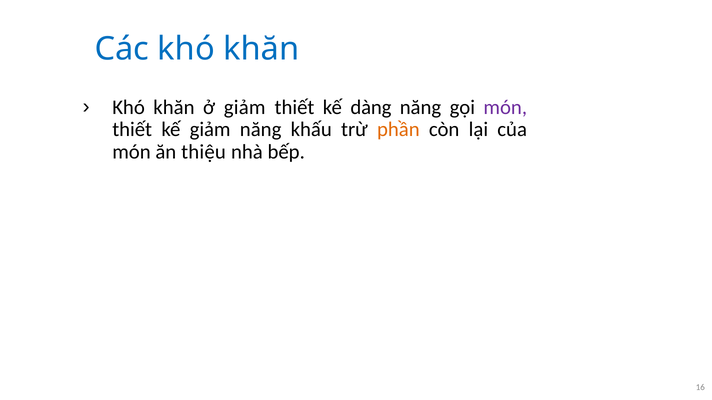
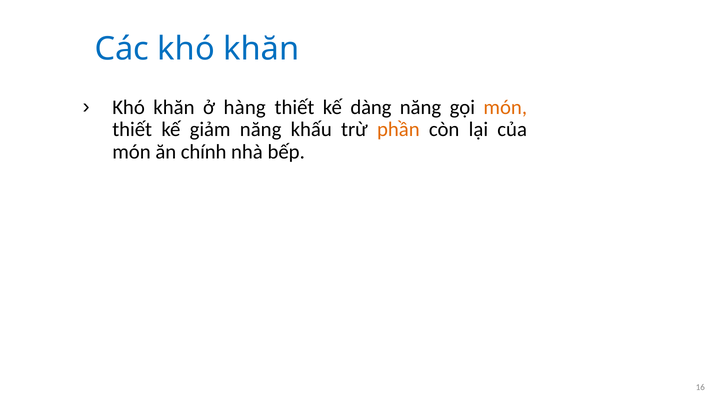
ở giảm: giảm -> hàng (245, 107)
món colour: purple -> orange (505, 107)
thiệu: thiệu -> chính (204, 152)
